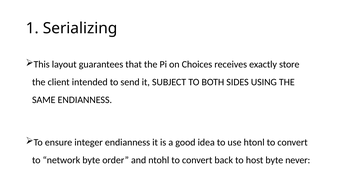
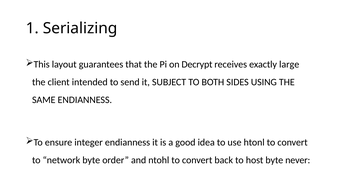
Choices: Choices -> Decrypt (197, 64)
store: store -> large (289, 64)
